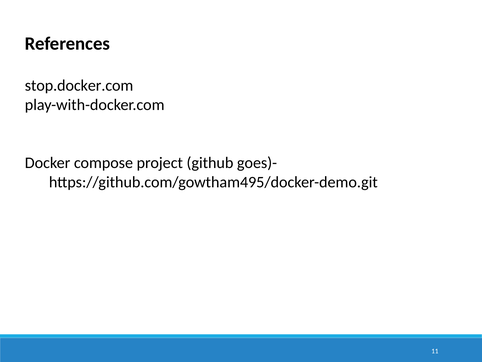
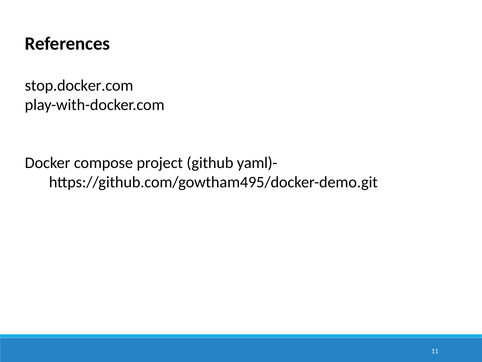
goes)-: goes)- -> yaml)- (257, 163)
